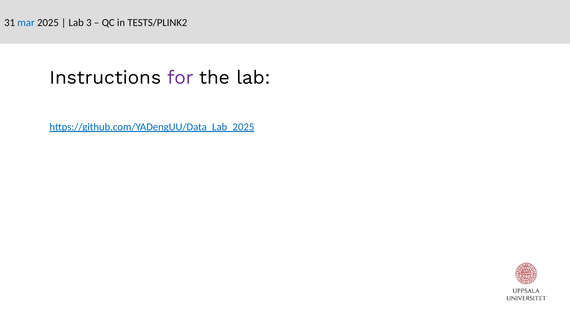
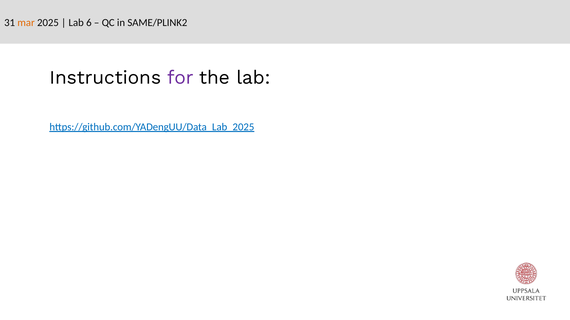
mar colour: blue -> orange (26, 23)
3: 3 -> 6 (89, 23)
TESTS/PLINK2: TESTS/PLINK2 -> SAME/PLINK2 (157, 23)
